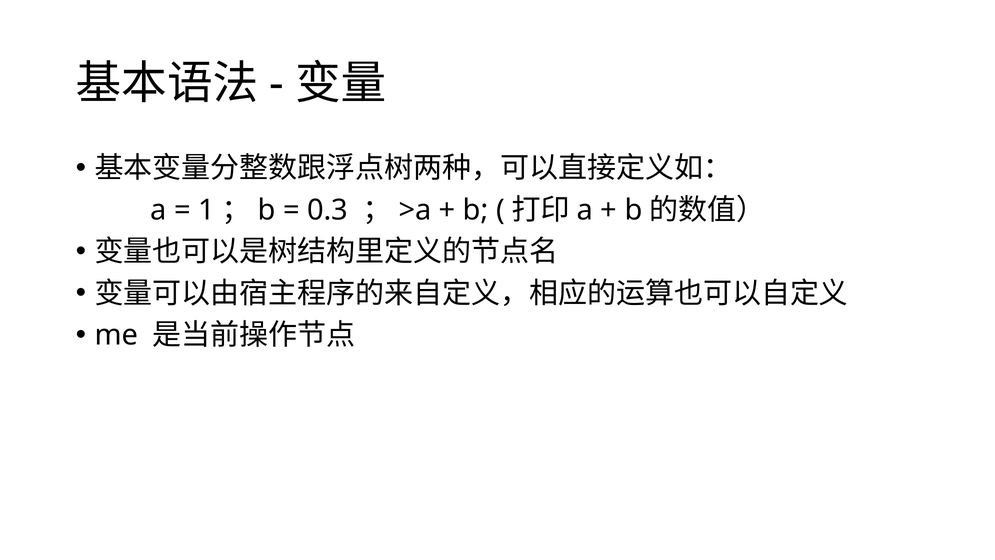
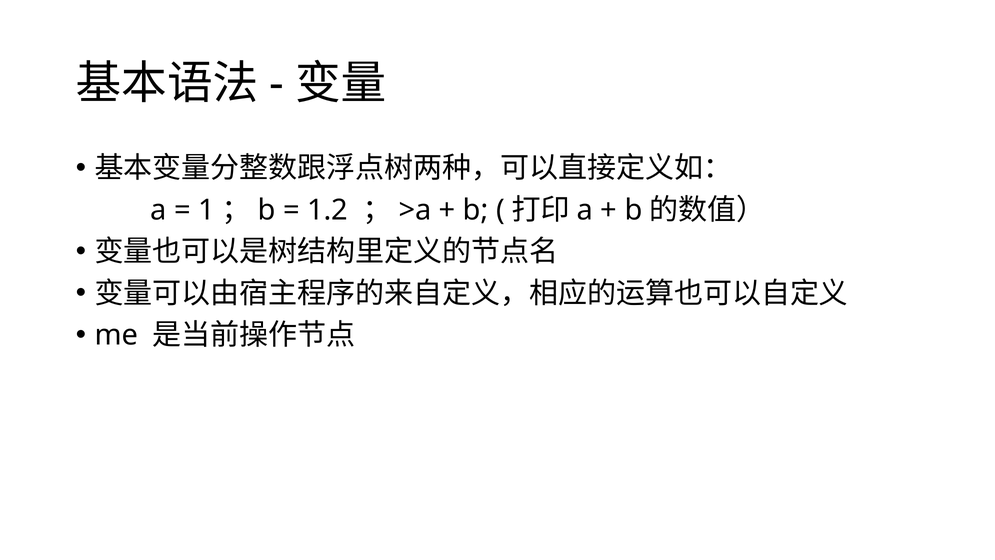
0.3: 0.3 -> 1.2 (328, 210)
